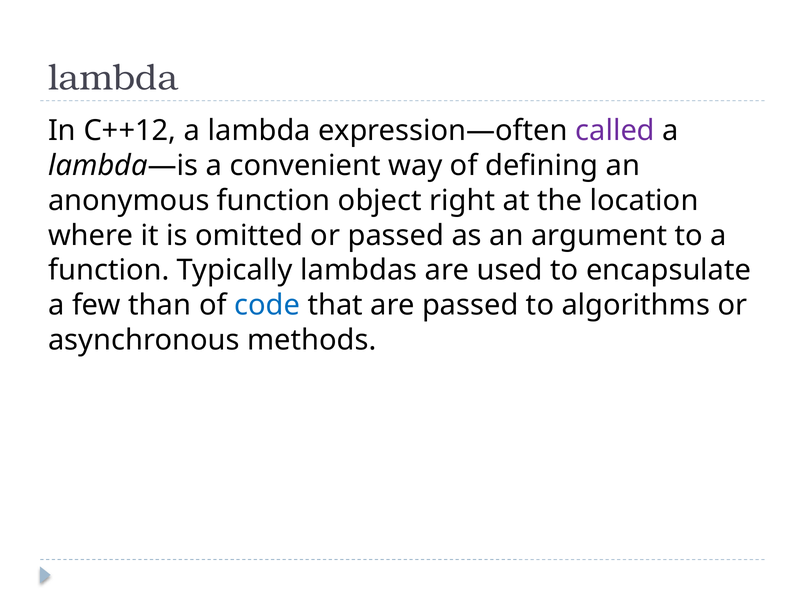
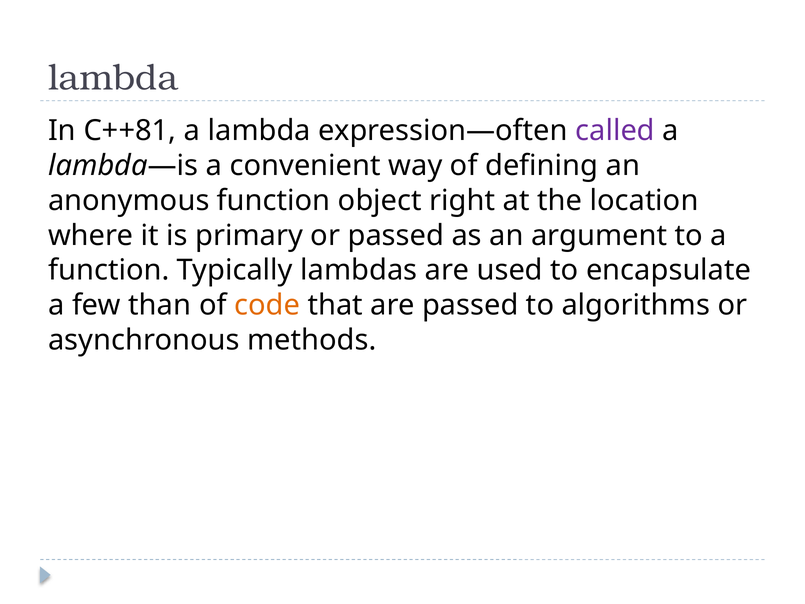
C++12: C++12 -> C++81 (130, 131)
omitted: omitted -> primary (249, 235)
code colour: blue -> orange (267, 305)
